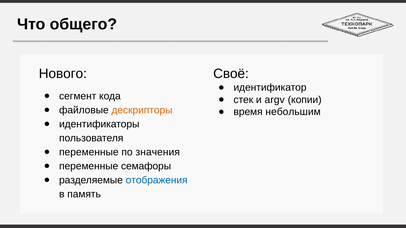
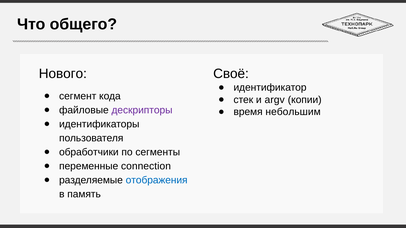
дескрипторы colour: orange -> purple (142, 110)
переменные: переменные -> обработчики (89, 152)
значения: значения -> сегменты (158, 152)
семафоры: семафоры -> connection (146, 166)
